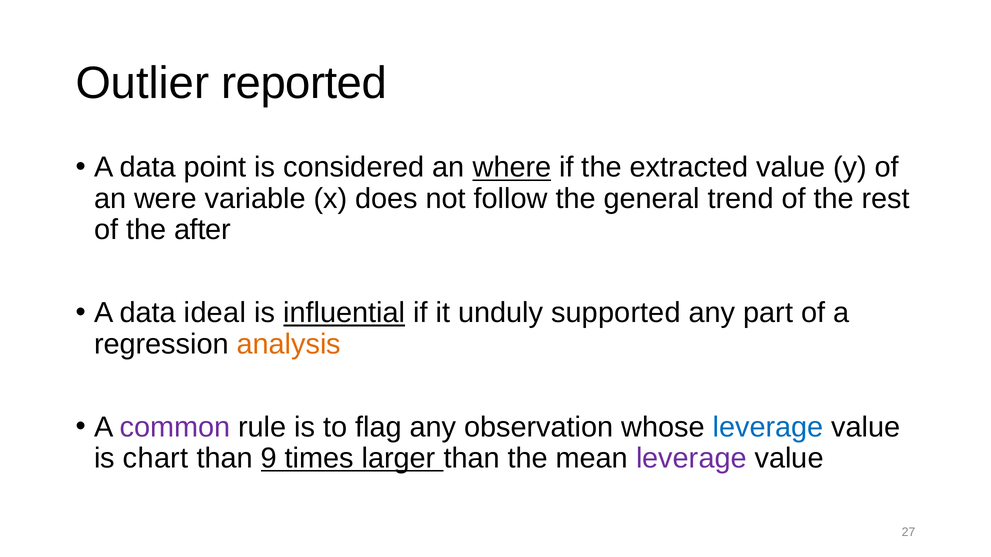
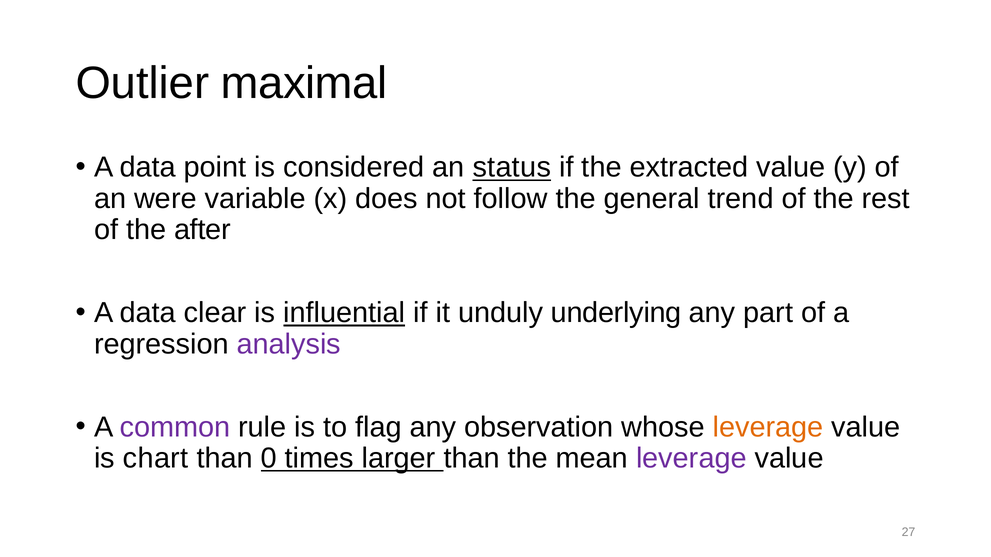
reported: reported -> maximal (304, 83)
where: where -> status (512, 168)
ideal: ideal -> clear (215, 313)
supported: supported -> underlying (616, 313)
analysis colour: orange -> purple (289, 344)
leverage colour: blue -> orange (768, 427)
9: 9 -> 0 (269, 459)
